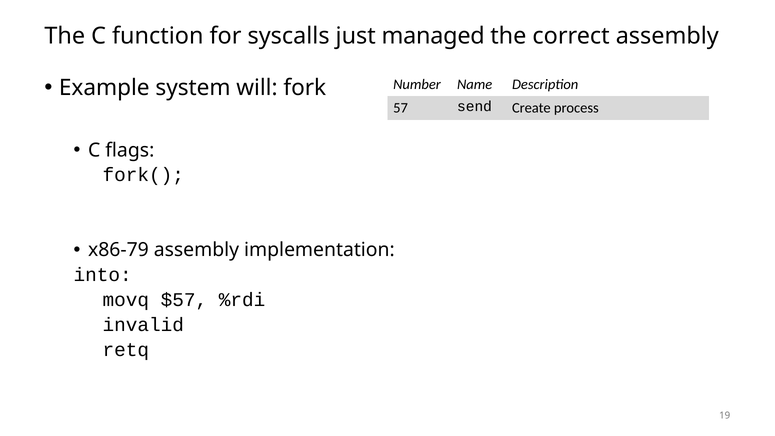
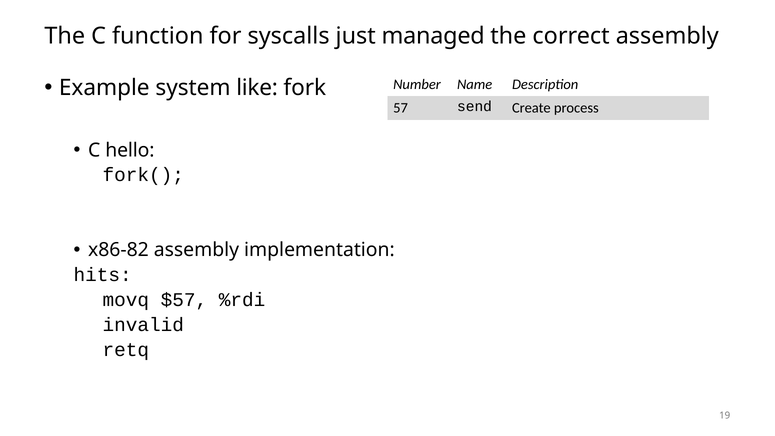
will: will -> like (257, 88)
flags: flags -> hello (130, 150)
x86-79: x86-79 -> x86-82 (118, 250)
into: into -> hits (103, 275)
